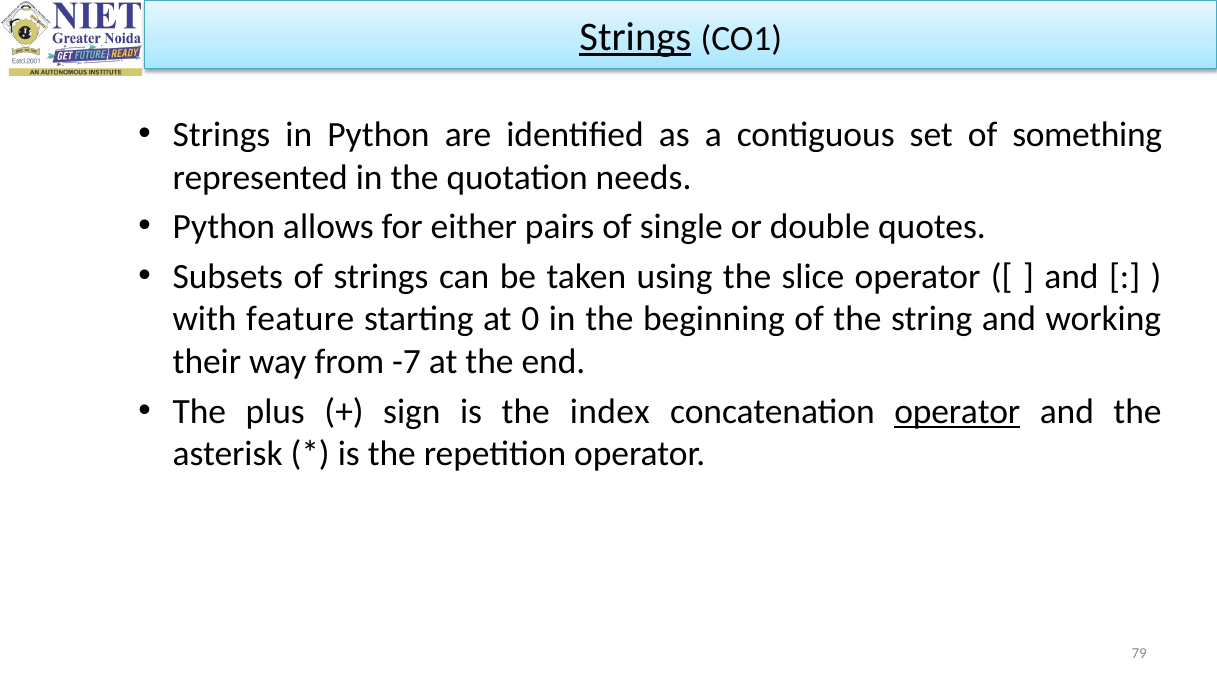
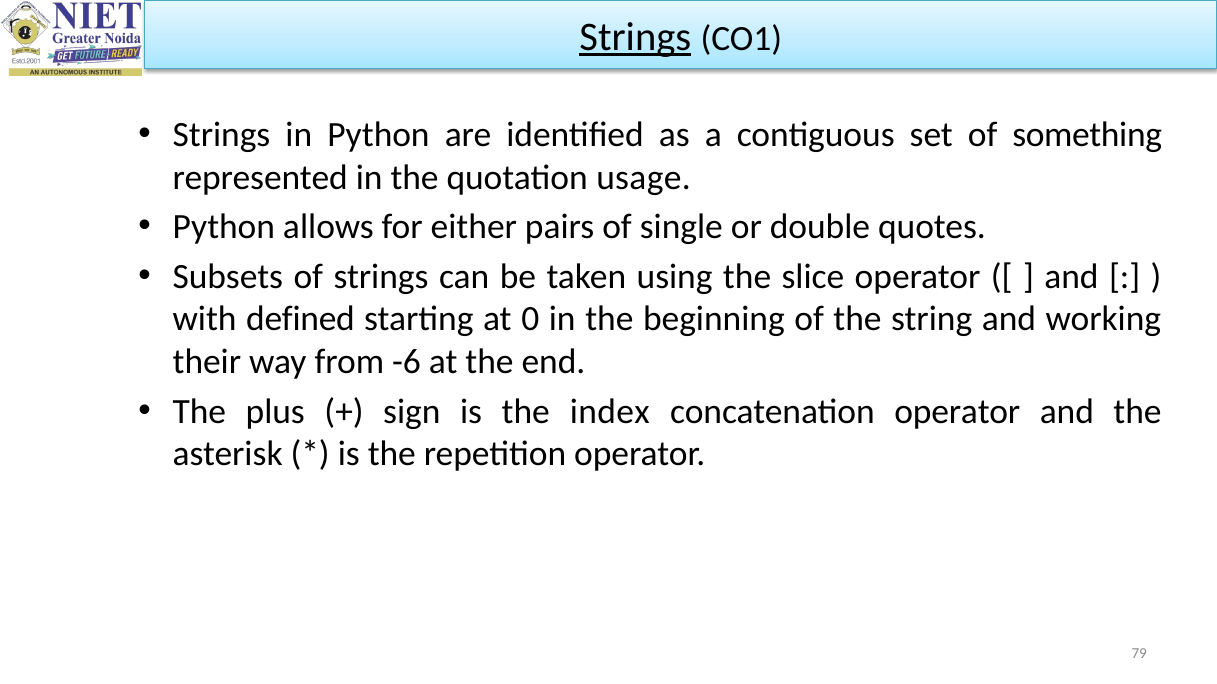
needs: needs -> usage (644, 177)
feature: feature -> defined (300, 320)
-7: -7 -> -6 (407, 362)
operator underline: present -> none (957, 412)
